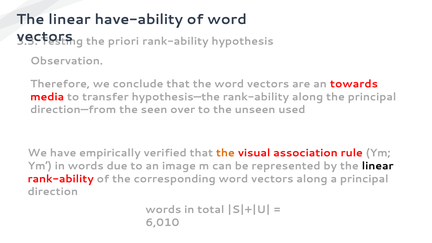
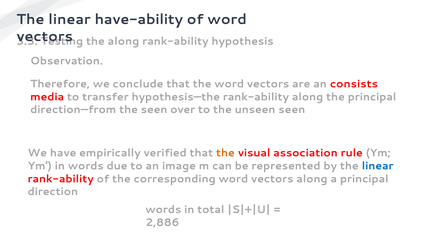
the priori: priori -> along (123, 41)
towards: towards -> consists (354, 84)
unseen used: used -> seen (292, 110)
linear colour: black -> blue (378, 166)
6,010: 6,010 -> 2,886 (162, 223)
